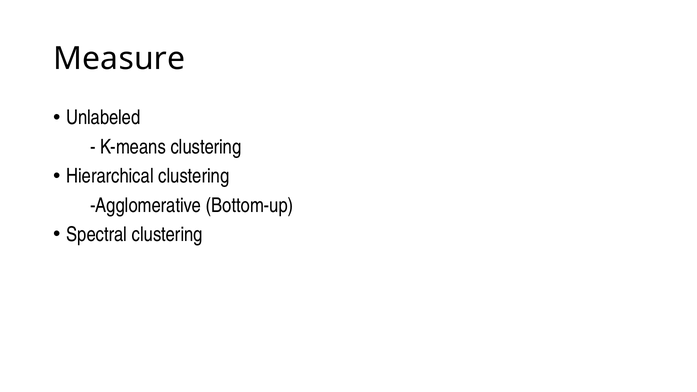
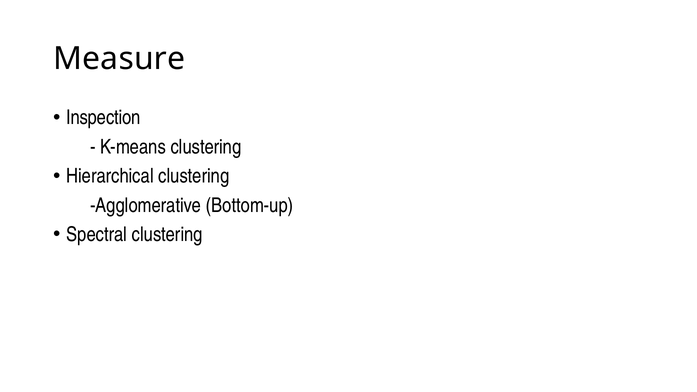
Unlabeled: Unlabeled -> Inspection (103, 118)
